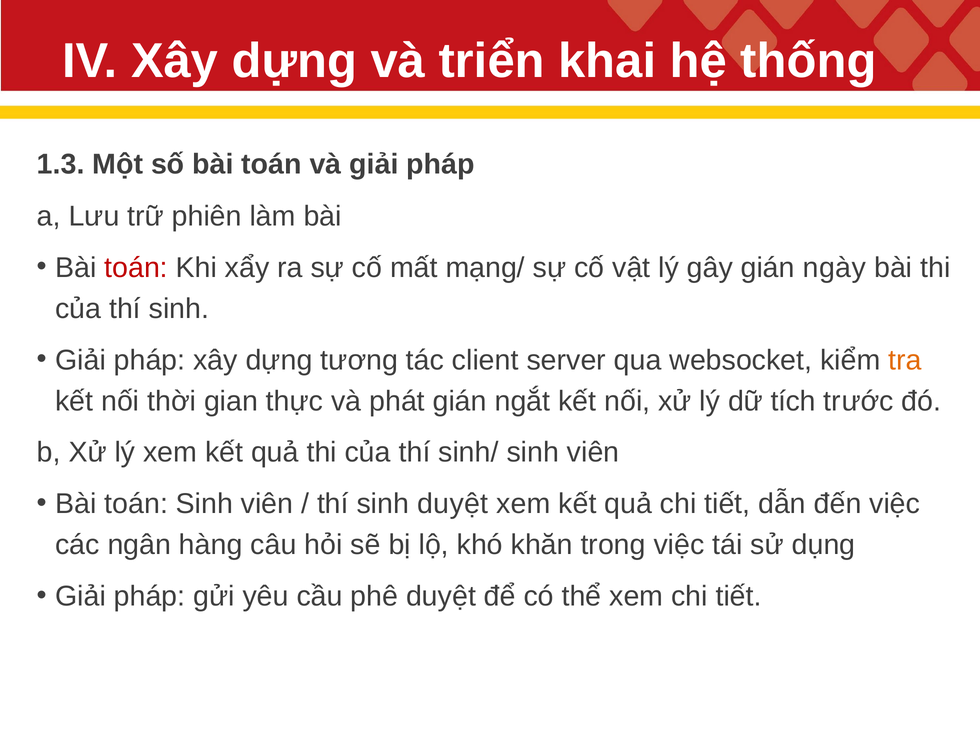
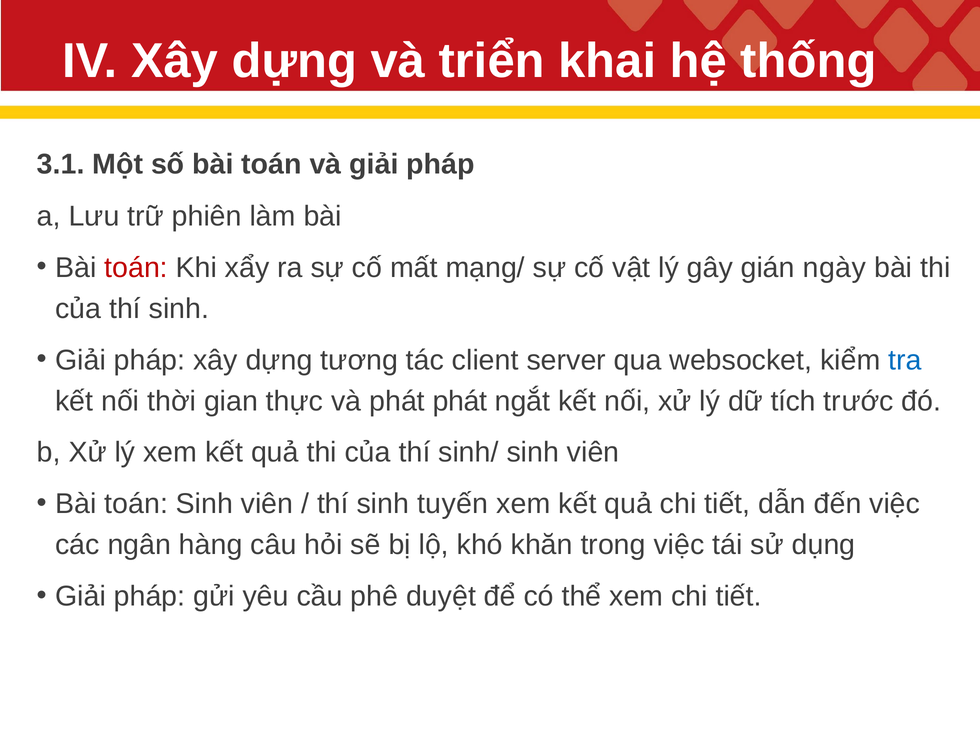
1.3: 1.3 -> 3.1 (61, 164)
tra colour: orange -> blue (905, 360)
phát gián: gián -> phát (460, 401)
sinh duyệt: duyệt -> tuyến (453, 504)
